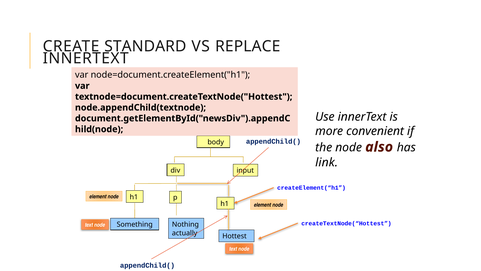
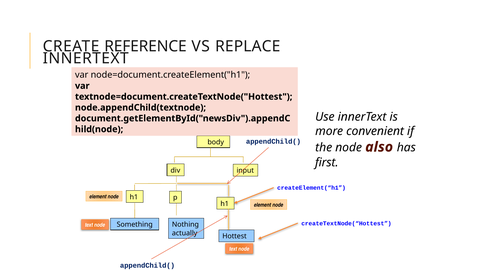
STANDARD: STANDARD -> REFERENCE (145, 46)
link: link -> first (327, 162)
